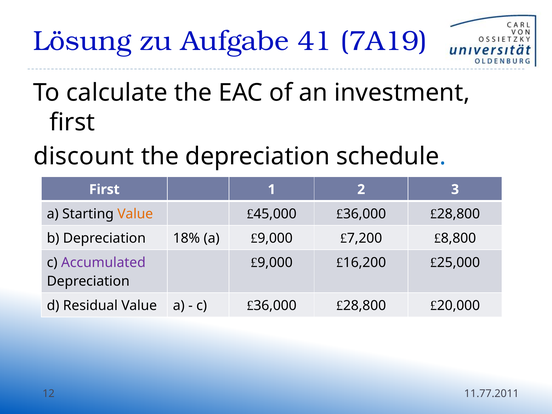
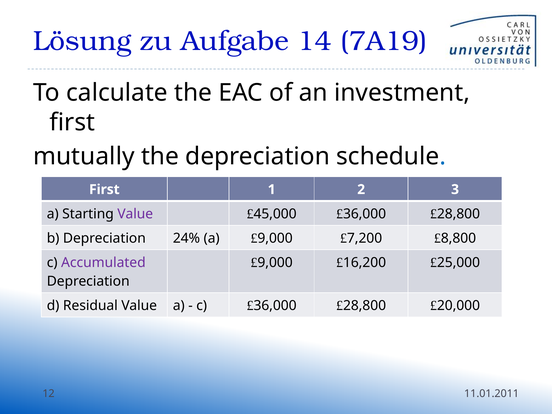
41: 41 -> 14 (315, 41)
discount: discount -> mutually (84, 156)
Value colour: orange -> purple (135, 214)
18%: 18% -> 24% (186, 238)
11.77.2011: 11.77.2011 -> 11.01.2011 (492, 394)
